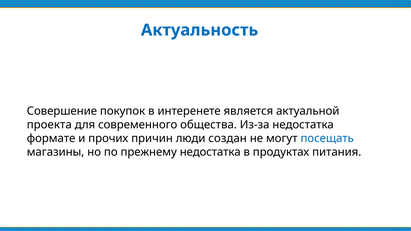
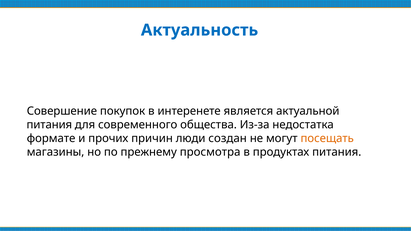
проекта: проекта -> питания (49, 125)
посещать colour: blue -> orange (327, 138)
прежнему недостатка: недостатка -> просмотра (210, 152)
